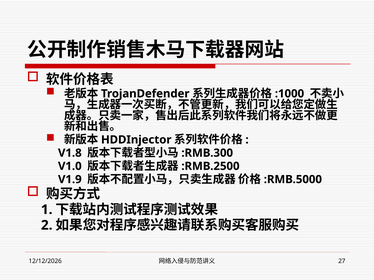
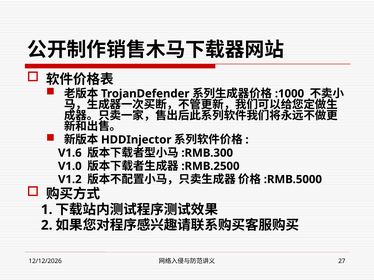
V1.8: V1.8 -> V1.6 (70, 153)
V1.9: V1.9 -> V1.2 (70, 180)
